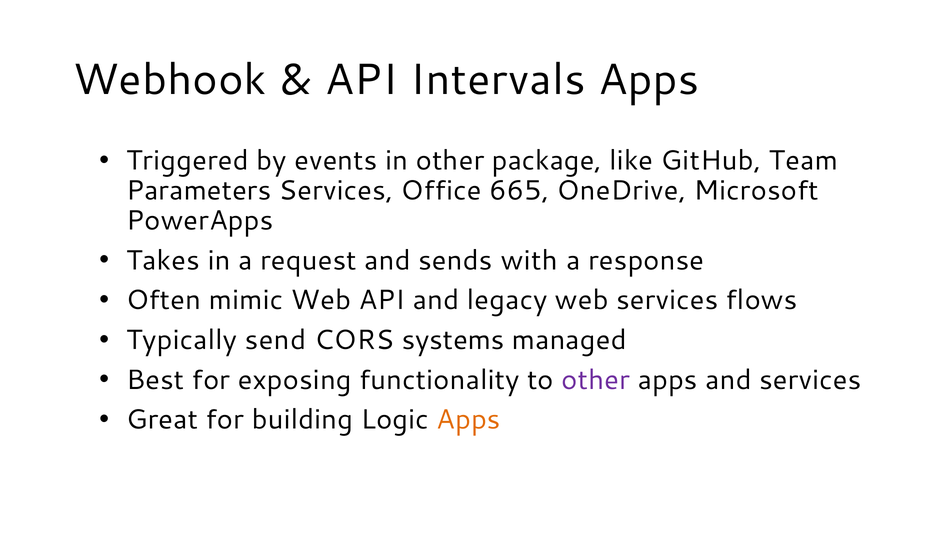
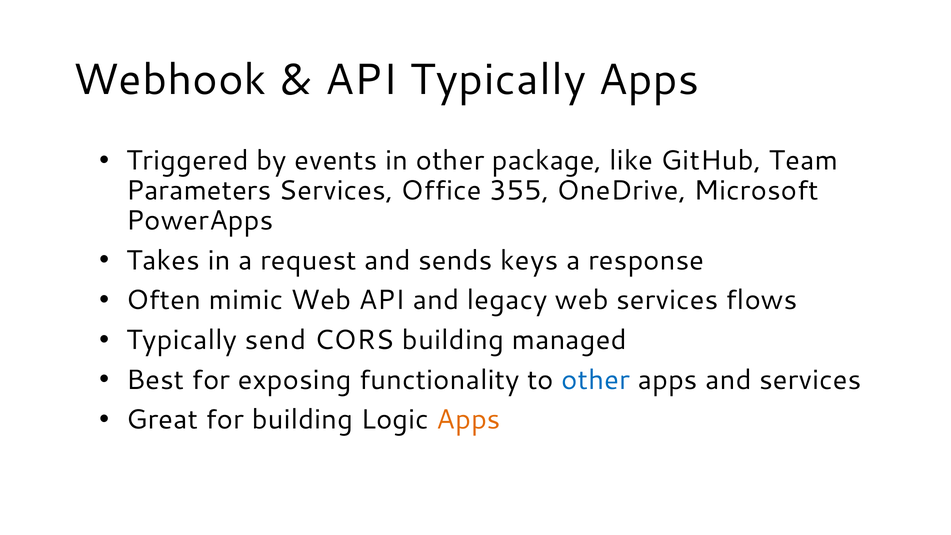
API Intervals: Intervals -> Typically (498, 80)
665: 665 -> 355 (519, 191)
with: with -> keys (529, 260)
CORS systems: systems -> building (453, 340)
other colour: purple -> blue (596, 380)
